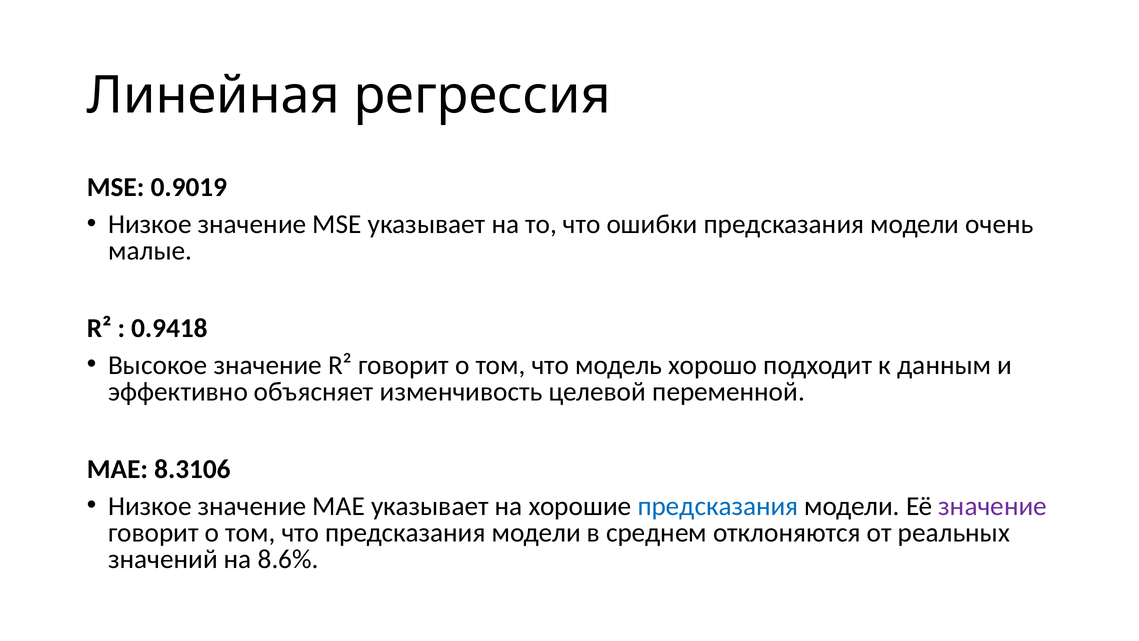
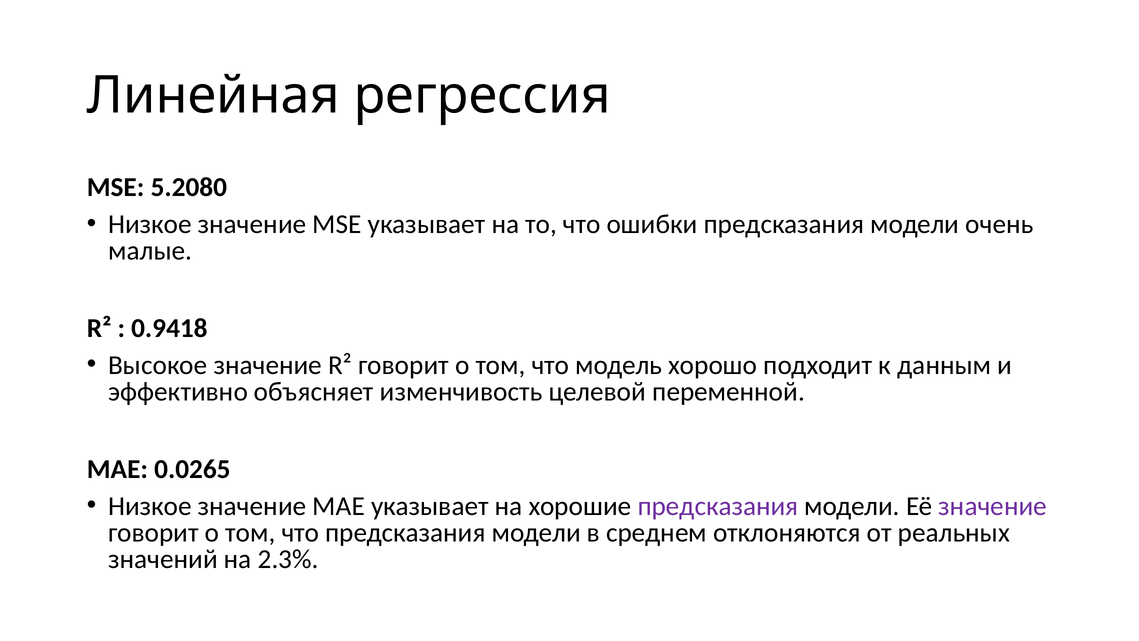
0.9019: 0.9019 -> 5.2080 (189, 187)
8.3106: 8.3106 -> 0.0265 (192, 469)
предсказания colour: blue -> purple (718, 506)
8.6%: 8.6% -> 2.3% (288, 559)
